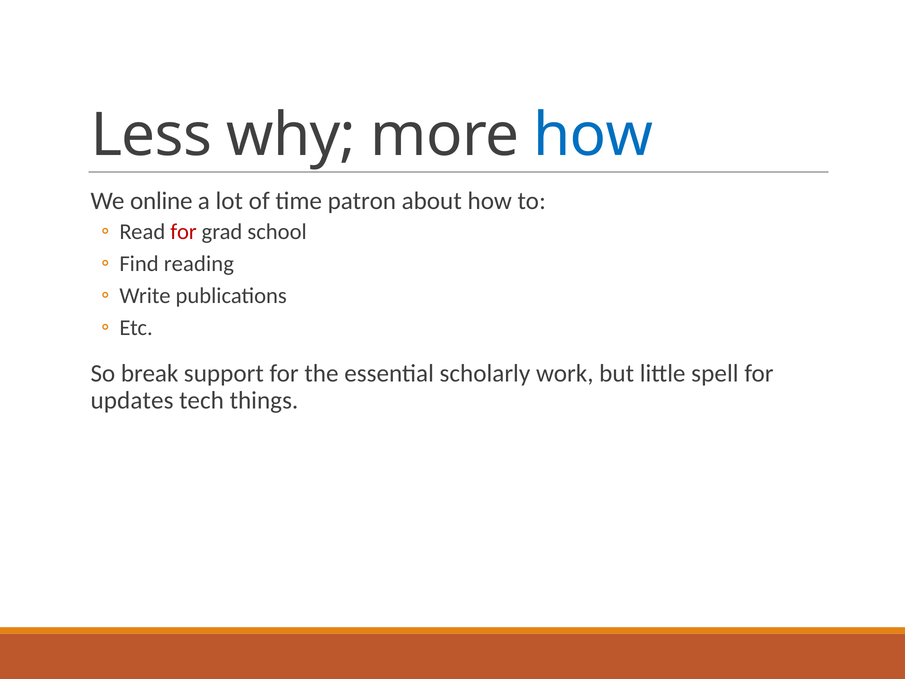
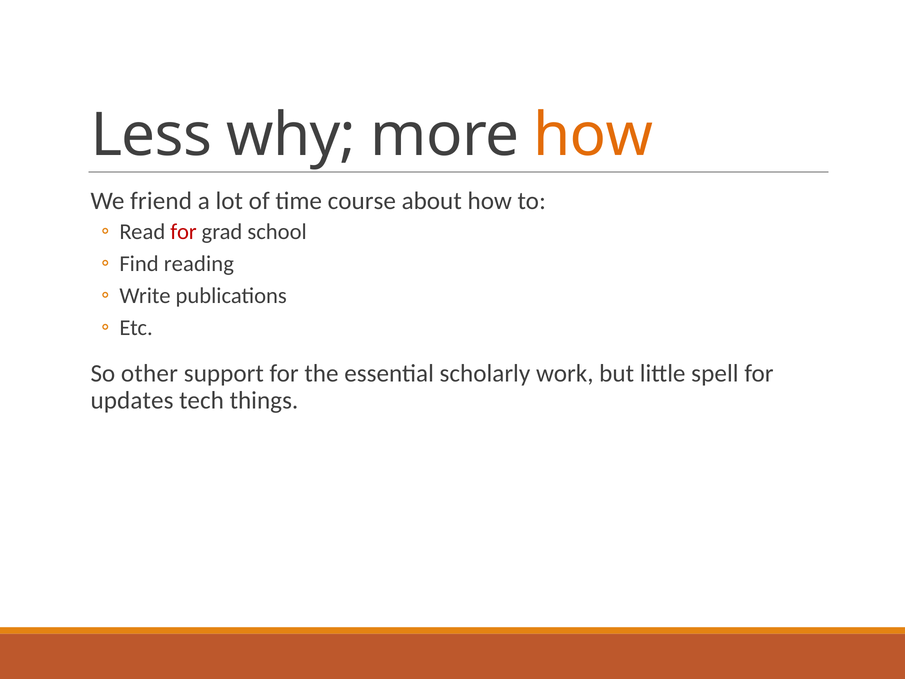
how colour: blue -> orange (593, 135)
online: online -> friend (161, 201)
patron: patron -> course (362, 201)
break: break -> other (149, 373)
